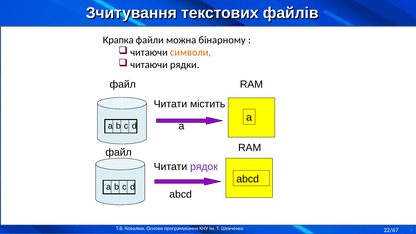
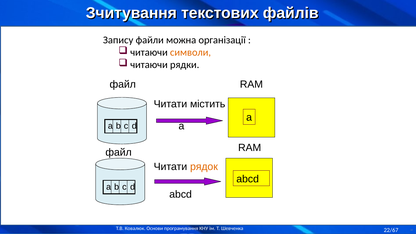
Крапка: Крапка -> Запису (118, 40)
бінарному: бінарному -> організації (222, 40)
рядок colour: purple -> orange (204, 167)
